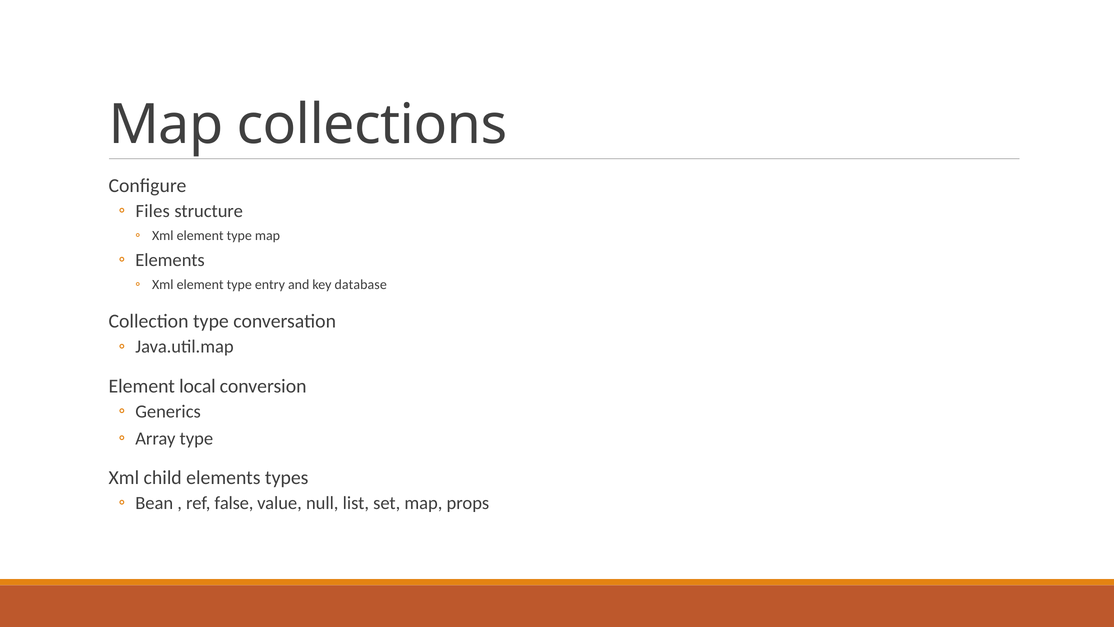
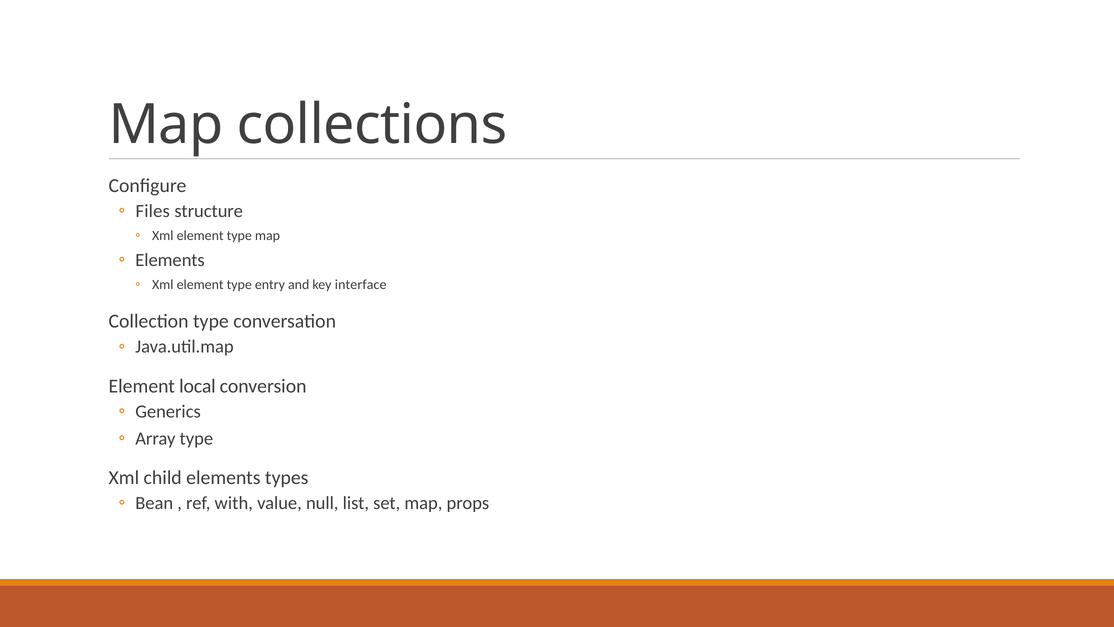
database: database -> interface (361, 285)
false: false -> with (234, 503)
